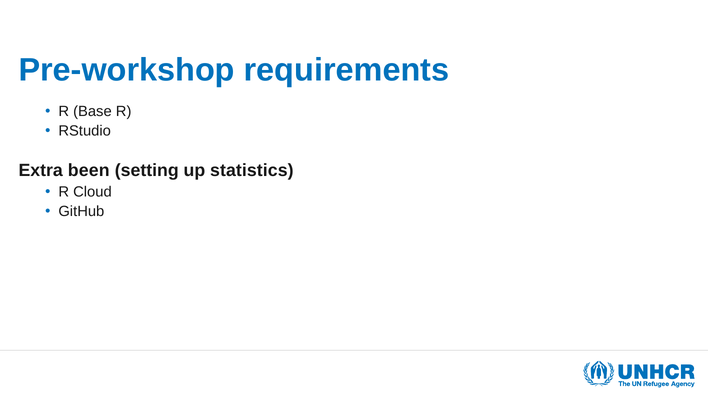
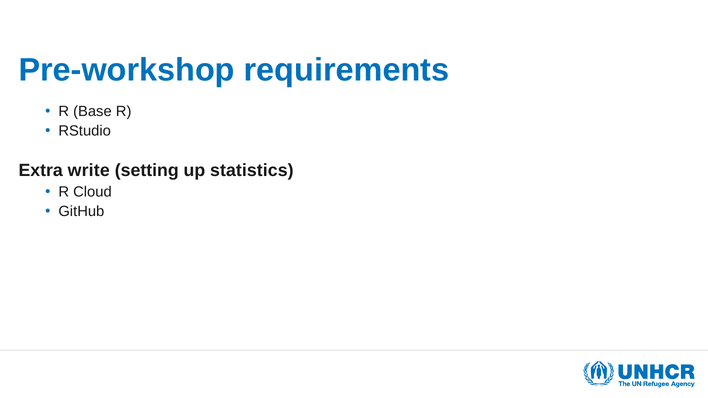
been: been -> write (89, 171)
